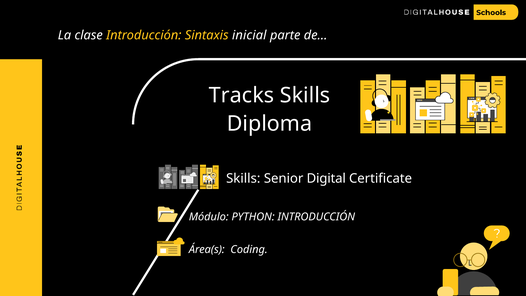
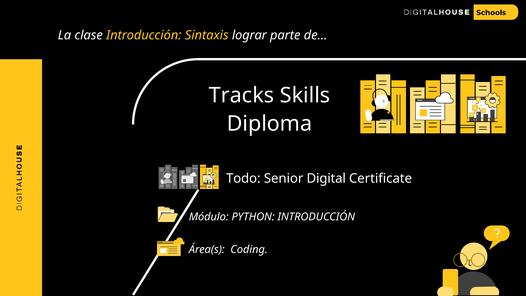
inicial: inicial -> lograr (249, 35)
Skills: Skills -> Todo (243, 179)
